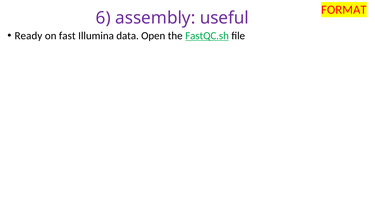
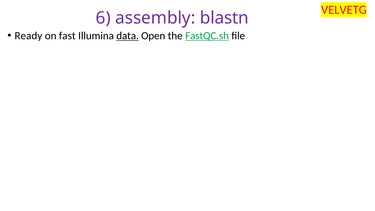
FORMAT: FORMAT -> VELVETG (344, 10)
useful: useful -> blastn (224, 18)
data underline: none -> present (128, 36)
